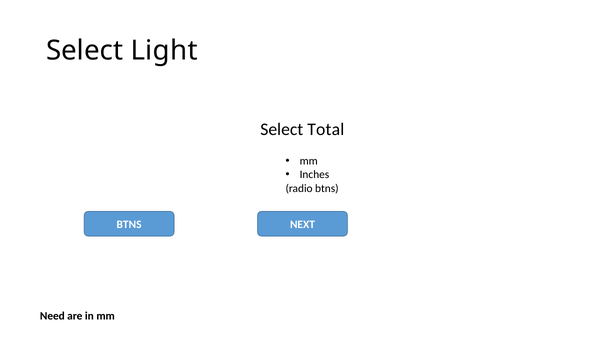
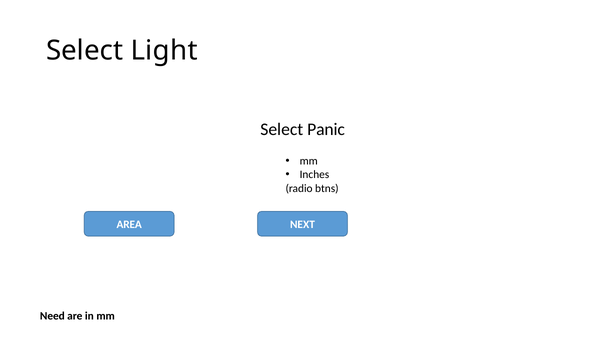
Total: Total -> Panic (326, 130)
BTNS: BTNS -> AREA (129, 225)
